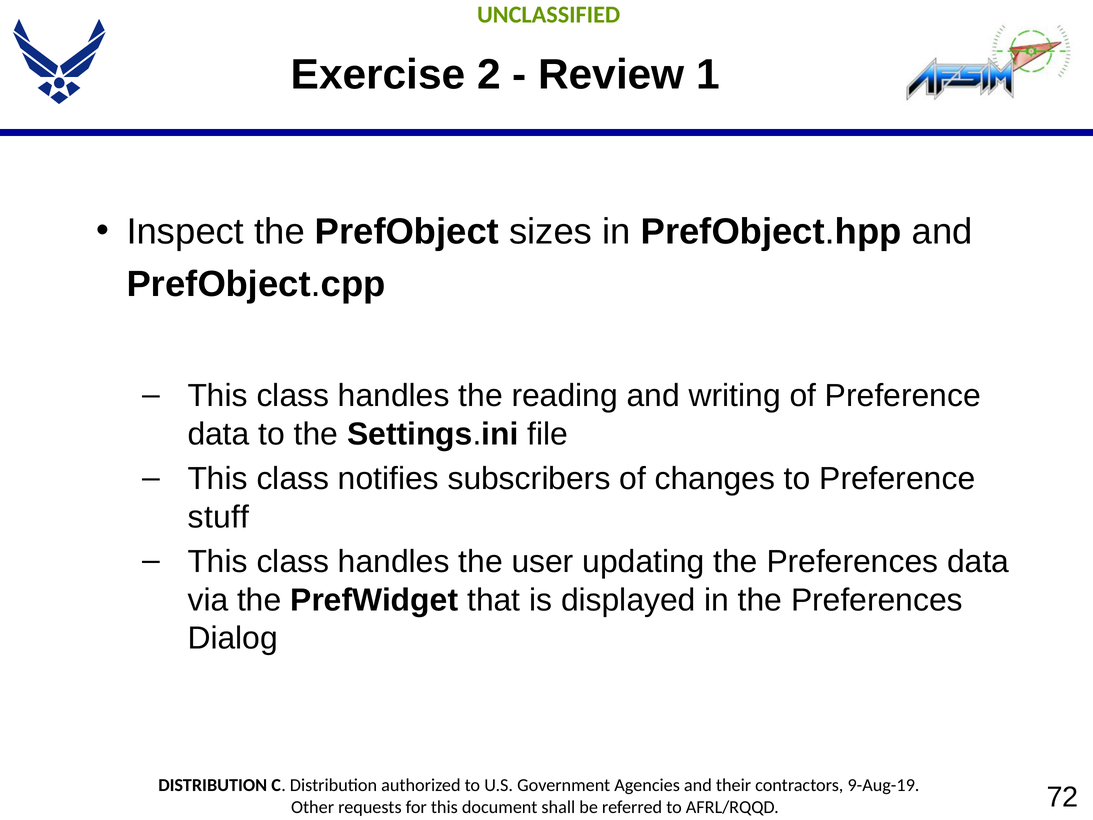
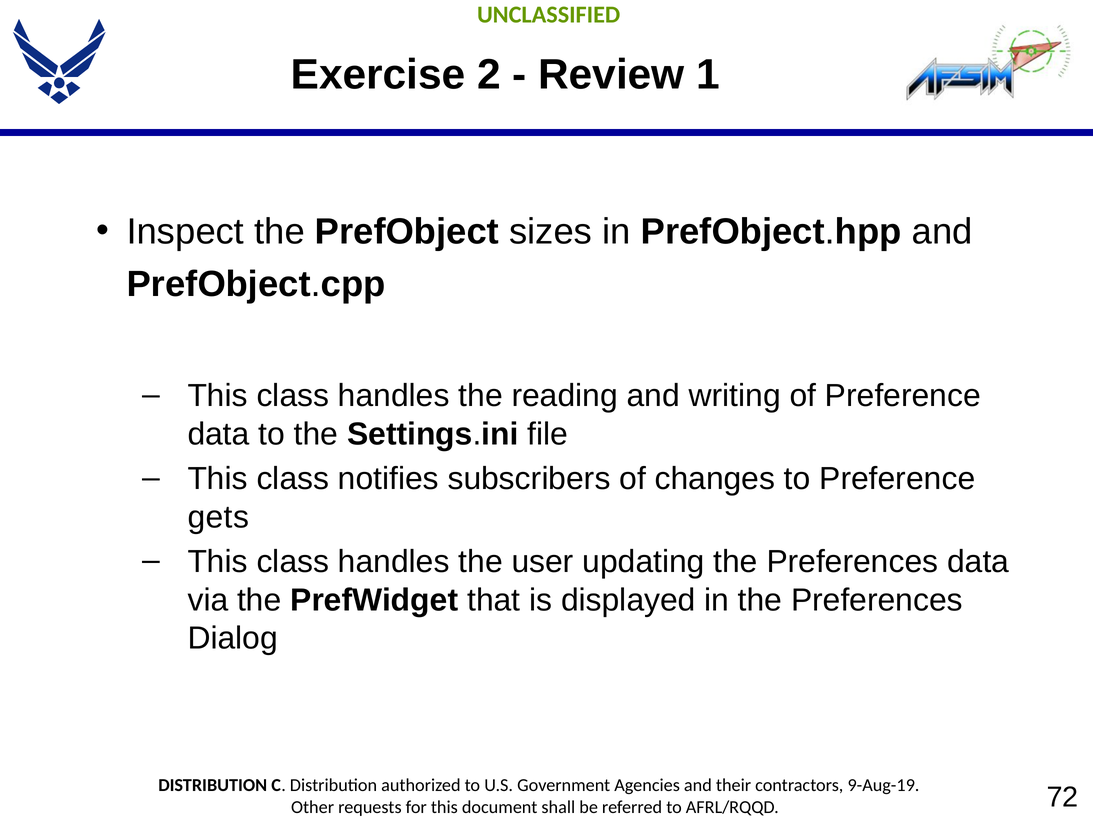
stuff: stuff -> gets (218, 517)
